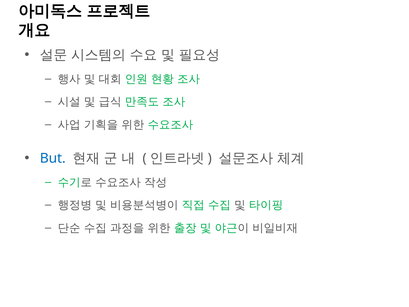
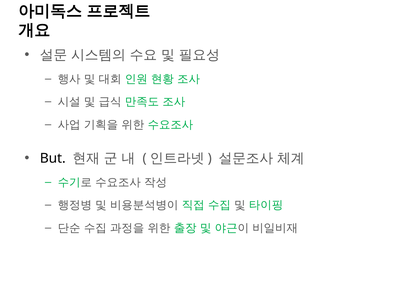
But colour: blue -> black (53, 158)
